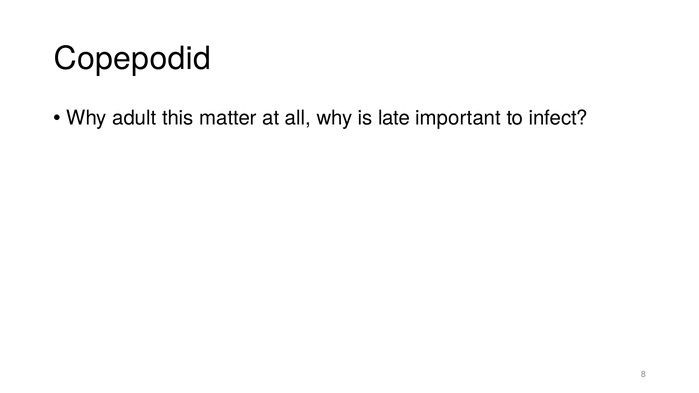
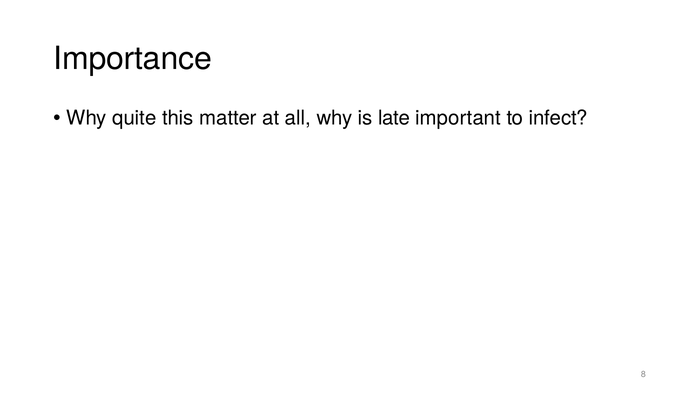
Copepodid: Copepodid -> Importance (133, 59)
adult: adult -> quite (134, 118)
